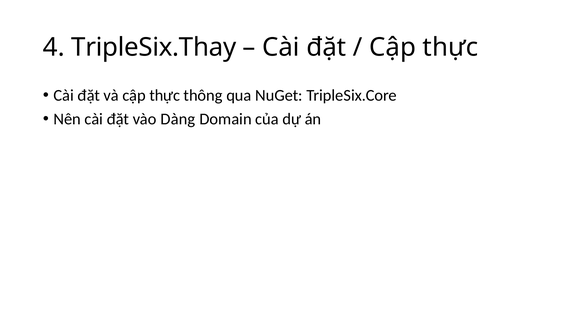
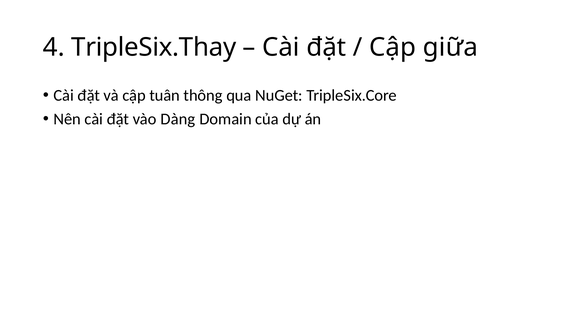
thực: thực -> giữa (450, 47)
và cập thực: thực -> tuân (165, 95)
